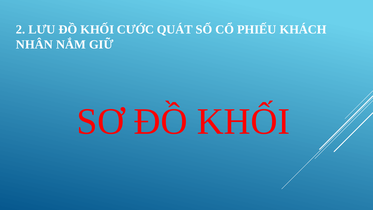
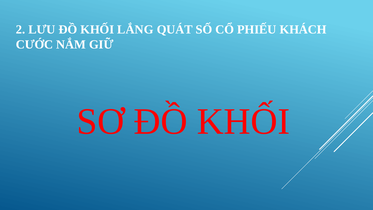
CƯỚC: CƯỚC -> LẮNG (135, 29)
NHÂN: NHÂN -> CƯỚC (35, 44)
